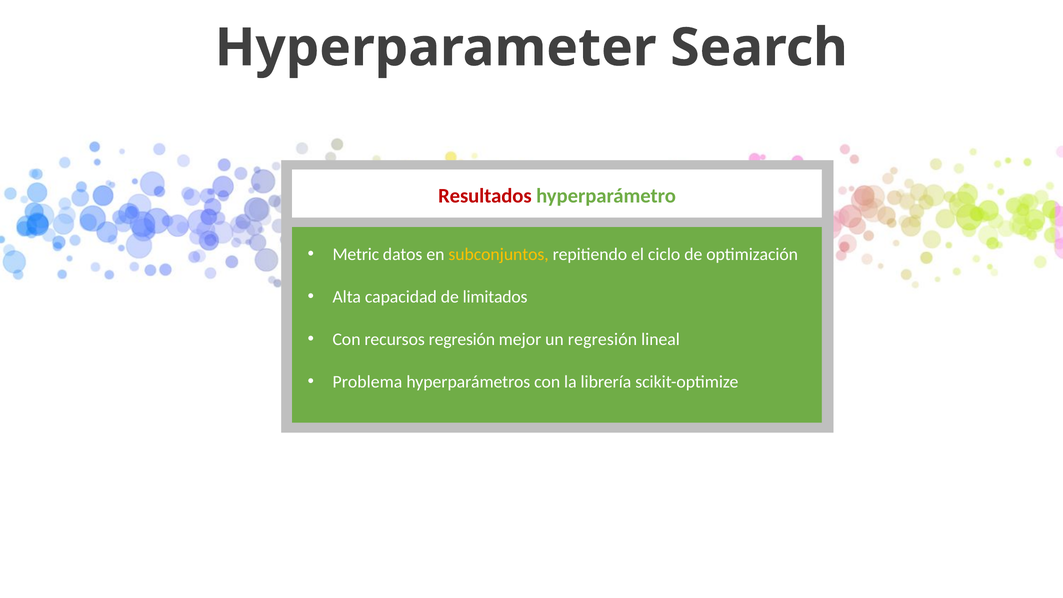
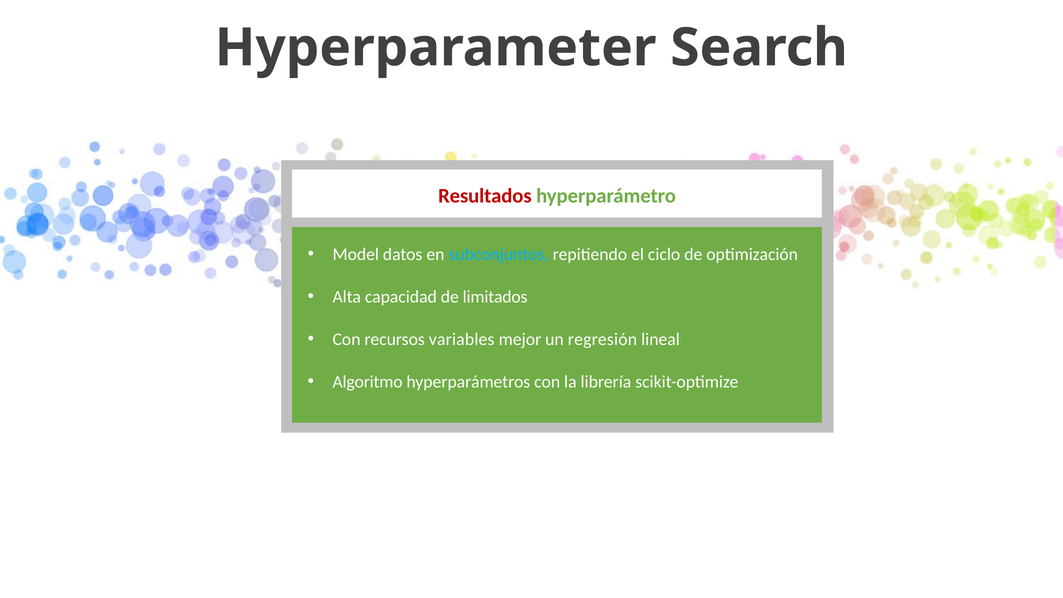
Metric: Metric -> Model (356, 254)
subconjuntos colour: yellow -> light blue (499, 254)
recursos regresión: regresión -> variables (462, 339)
Problema: Problema -> Algoritmo (368, 382)
